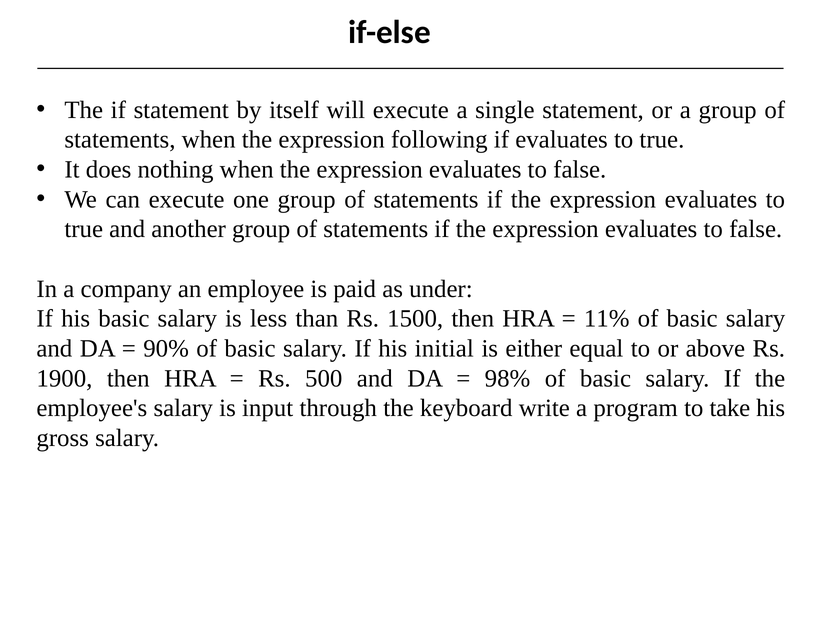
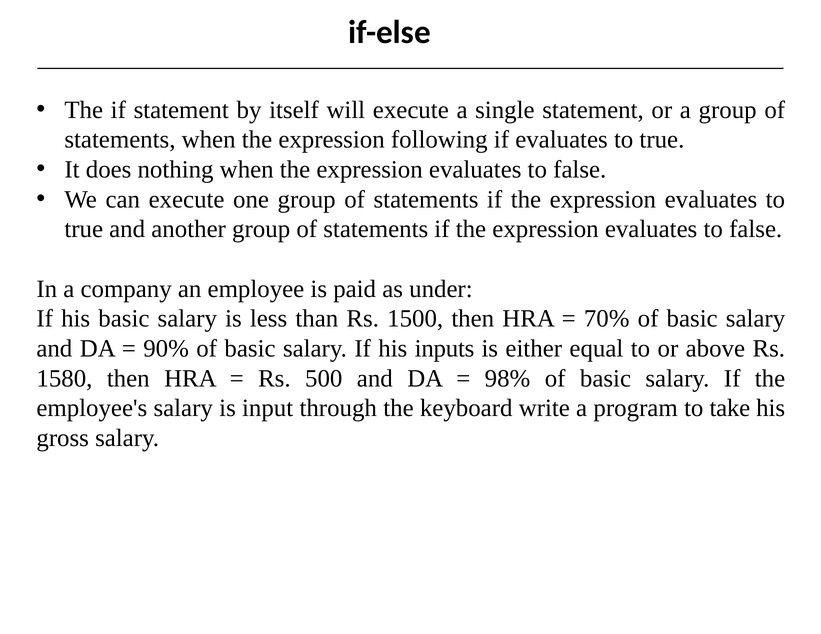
11%: 11% -> 70% (607, 319)
initial: initial -> inputs (445, 349)
1900: 1900 -> 1580 (64, 379)
